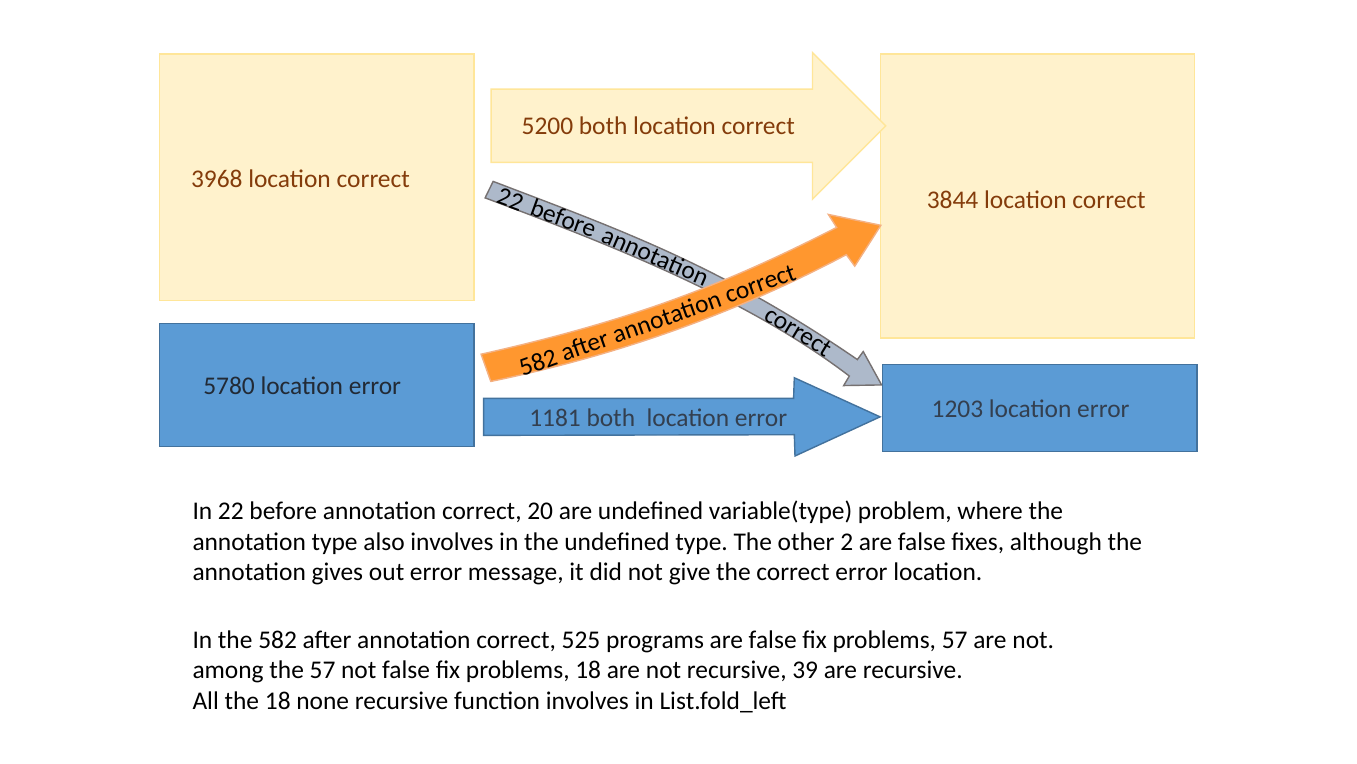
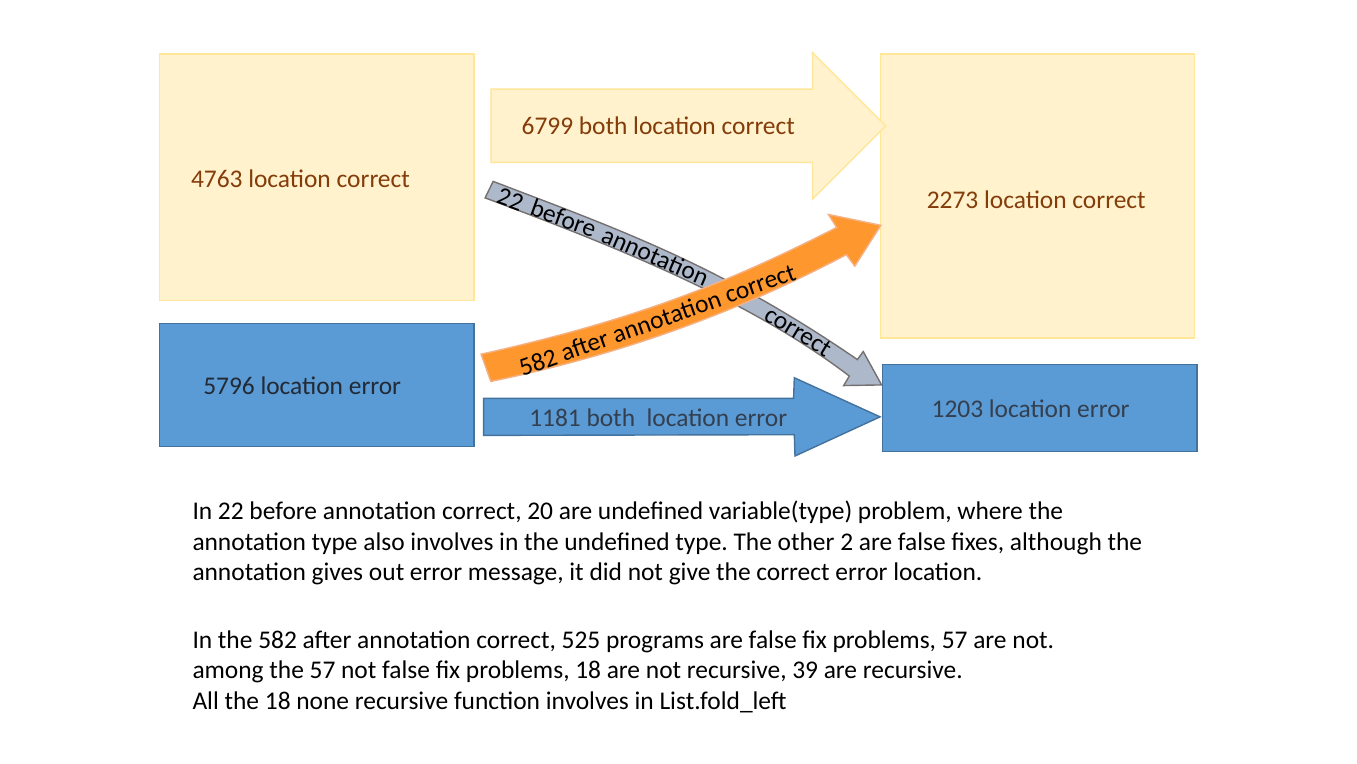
5200: 5200 -> 6799 (547, 126)
3968: 3968 -> 4763 (217, 179)
3844: 3844 -> 2273 (953, 200)
5780: 5780 -> 5796 (229, 386)
